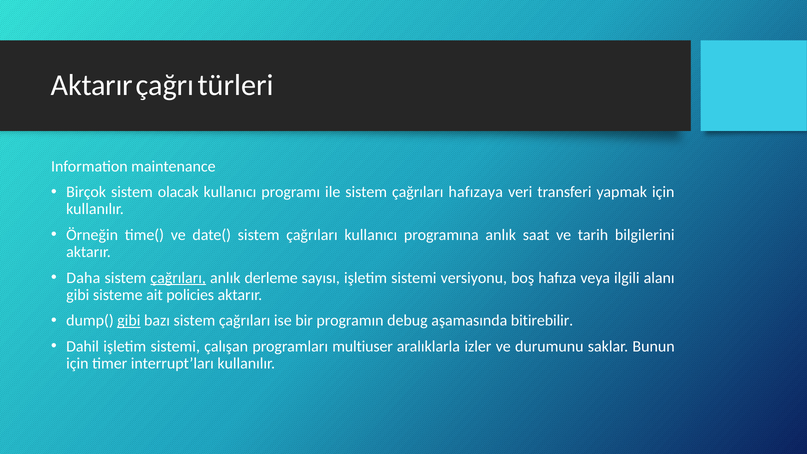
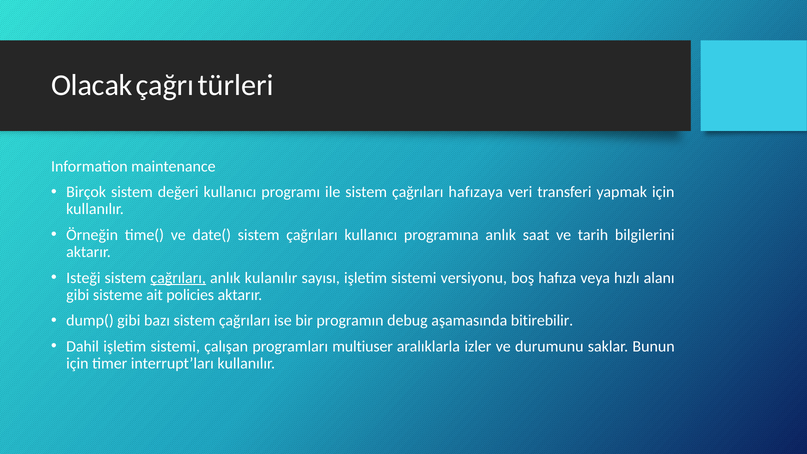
Aktarır: Aktarır -> Olacak (92, 85)
olacak: olacak -> değeri (178, 192)
Daha: Daha -> Isteği (83, 278)
derleme: derleme -> kulanılır (271, 278)
ilgili: ilgili -> hızlı (627, 278)
gibi underline: present -> none (129, 321)
